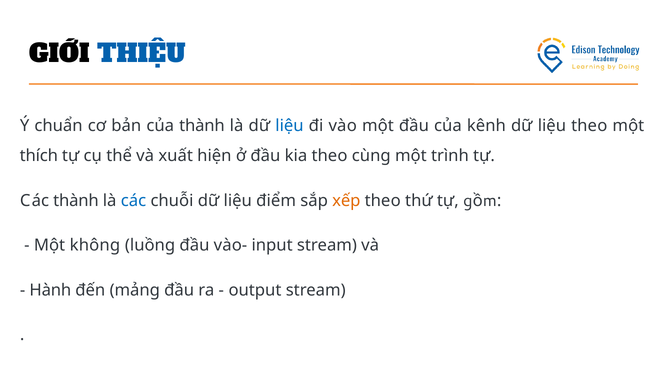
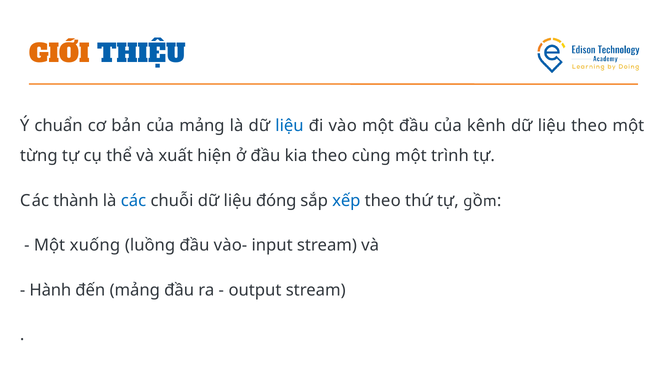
GIỚI colour: black -> orange (60, 54)
của thành: thành -> mảng (202, 126)
thích: thích -> từng (39, 156)
điểm: điểm -> đóng (276, 201)
xếp colour: orange -> blue (346, 201)
không: không -> xuống (95, 246)
